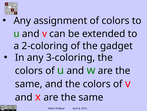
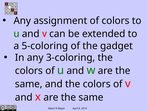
2-coloring: 2-coloring -> 5-coloring (45, 46)
